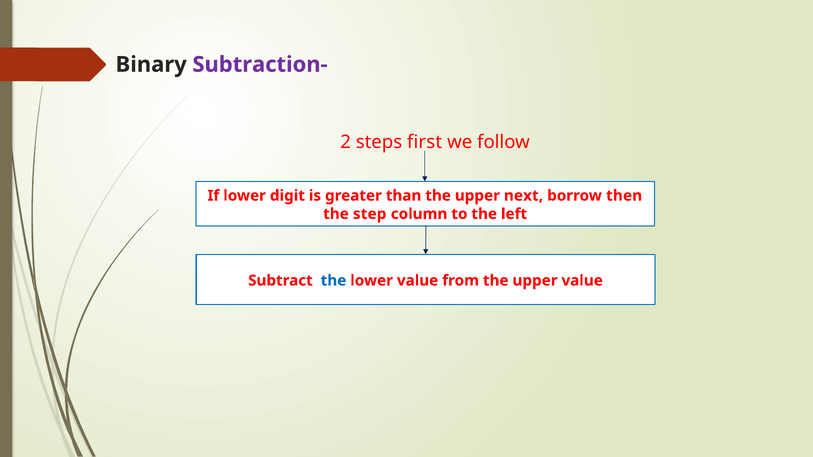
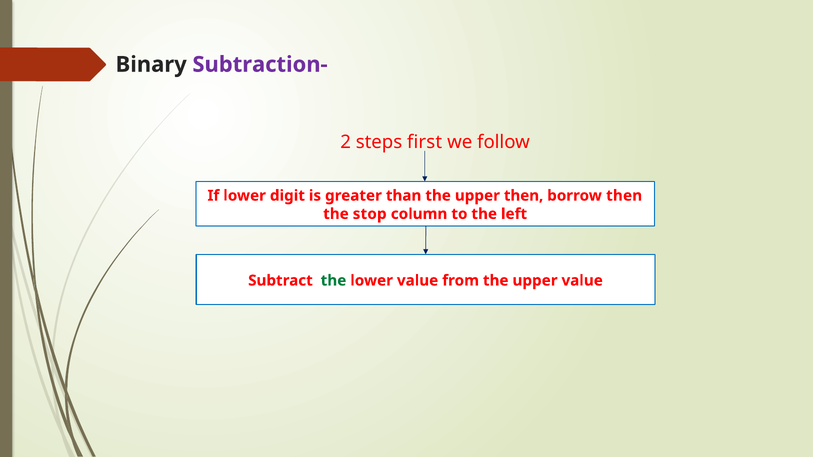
upper next: next -> then (524, 196)
step: step -> stop (370, 214)
the colour: blue -> green (334, 281)
